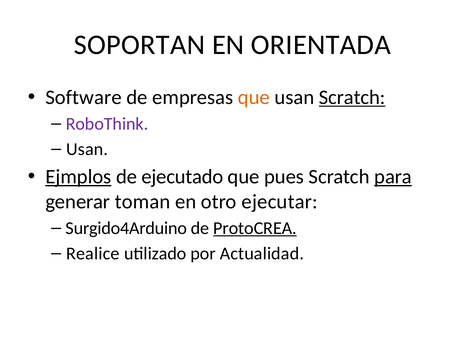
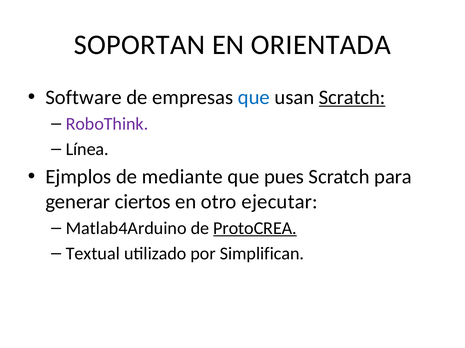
que colour: orange -> blue (254, 98)
Usan: Usan -> Línea (87, 150)
Ejmplos underline: present -> none (78, 177)
ejecutado: ejecutado -> mediante (182, 177)
para underline: present -> none (393, 177)
toman: toman -> ciertos (143, 202)
Surgido4Arduino: Surgido4Arduino -> Matlab4Arduino (126, 229)
Realice: Realice -> Textual (93, 254)
Actualidad: Actualidad -> Simplifican (262, 254)
